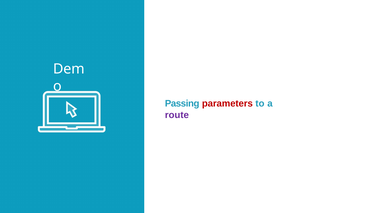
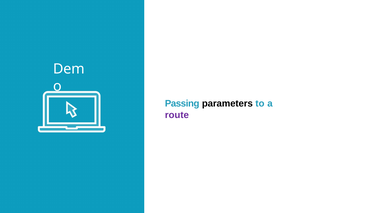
parameters colour: red -> black (227, 104)
